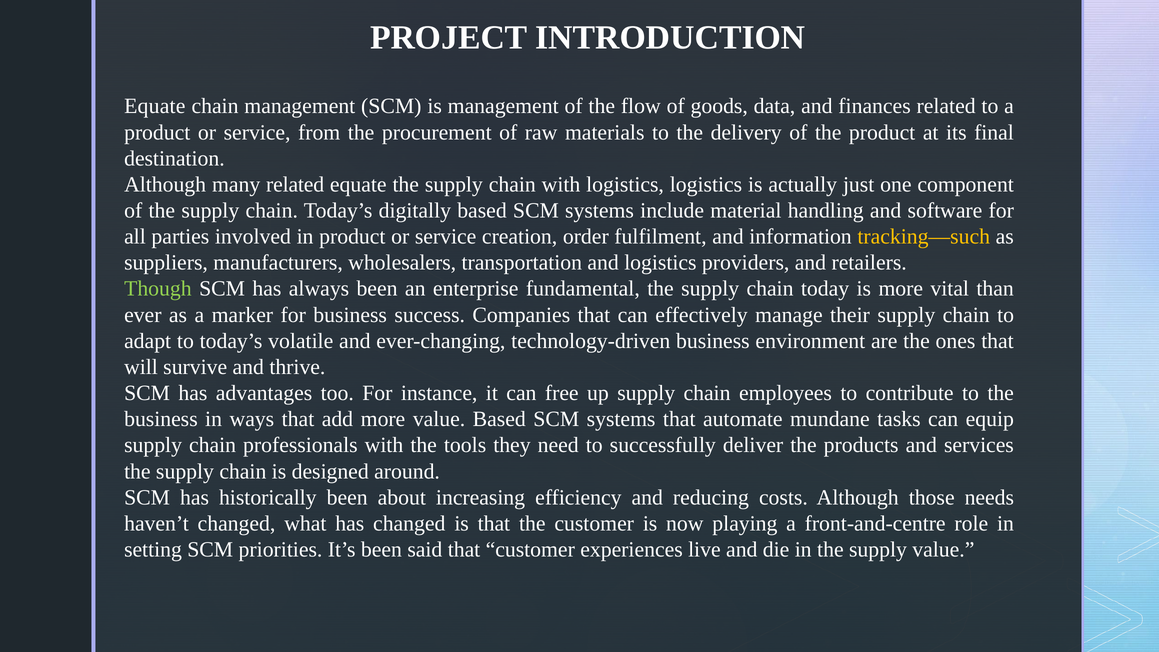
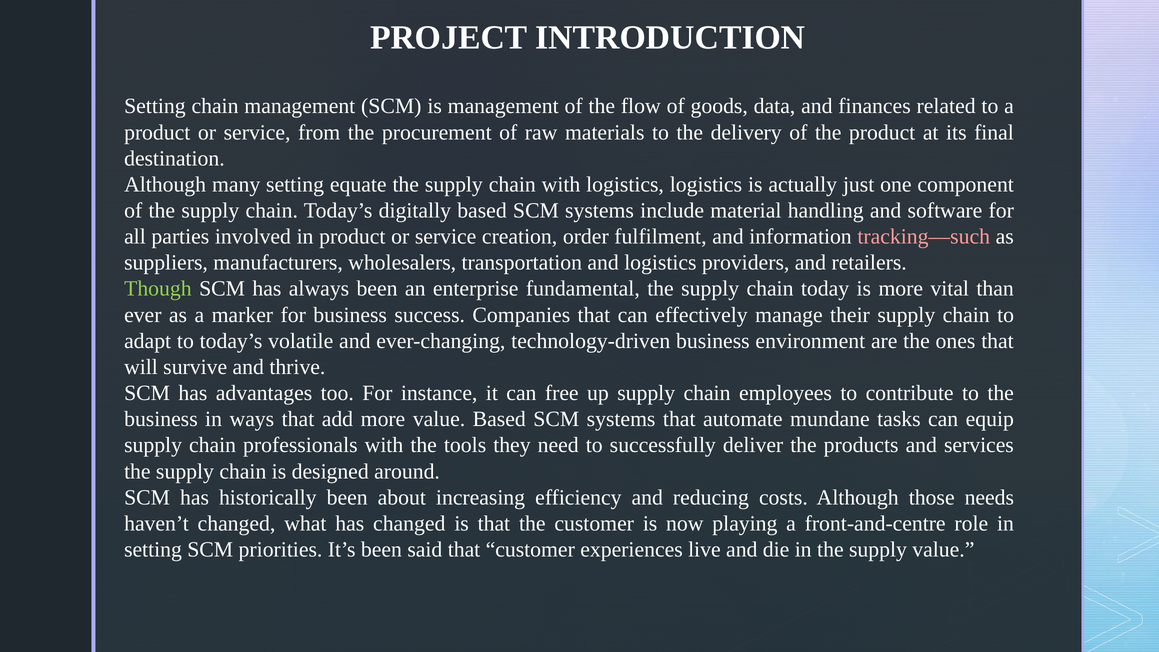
Equate: Equate -> Setting (155, 106)
many related: related -> setting (295, 184)
tracking―such colour: yellow -> pink (924, 237)
